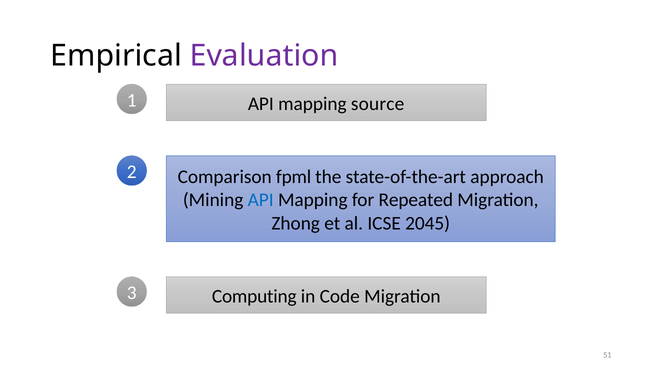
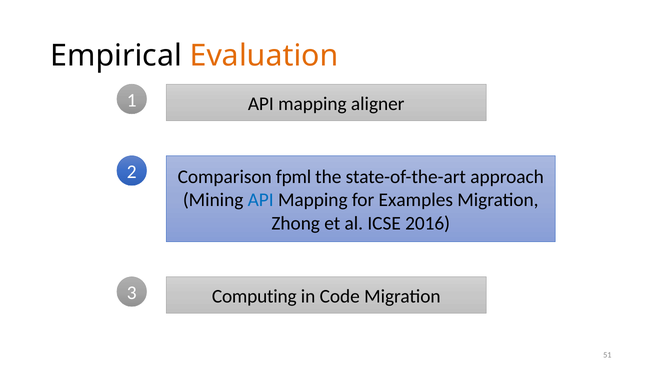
Evaluation colour: purple -> orange (264, 56)
source: source -> aligner (378, 104)
Repeated: Repeated -> Examples (416, 200)
2045: 2045 -> 2016 (428, 223)
